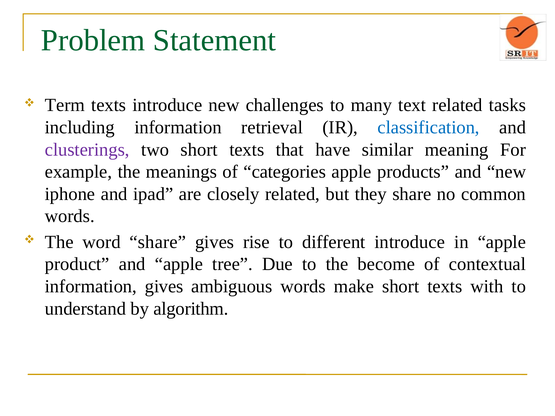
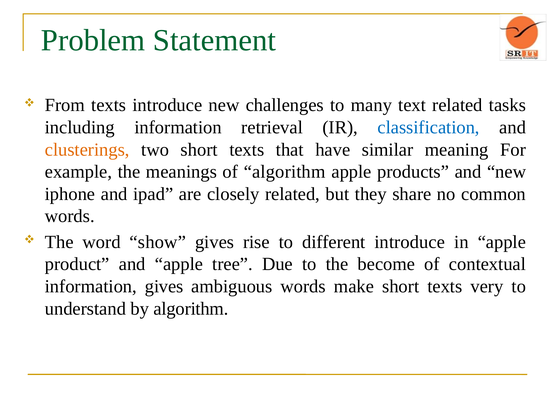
Term: Term -> From (65, 105)
clusterings colour: purple -> orange (87, 150)
of categories: categories -> algorithm (285, 172)
word share: share -> show (158, 242)
with: with -> very (487, 287)
